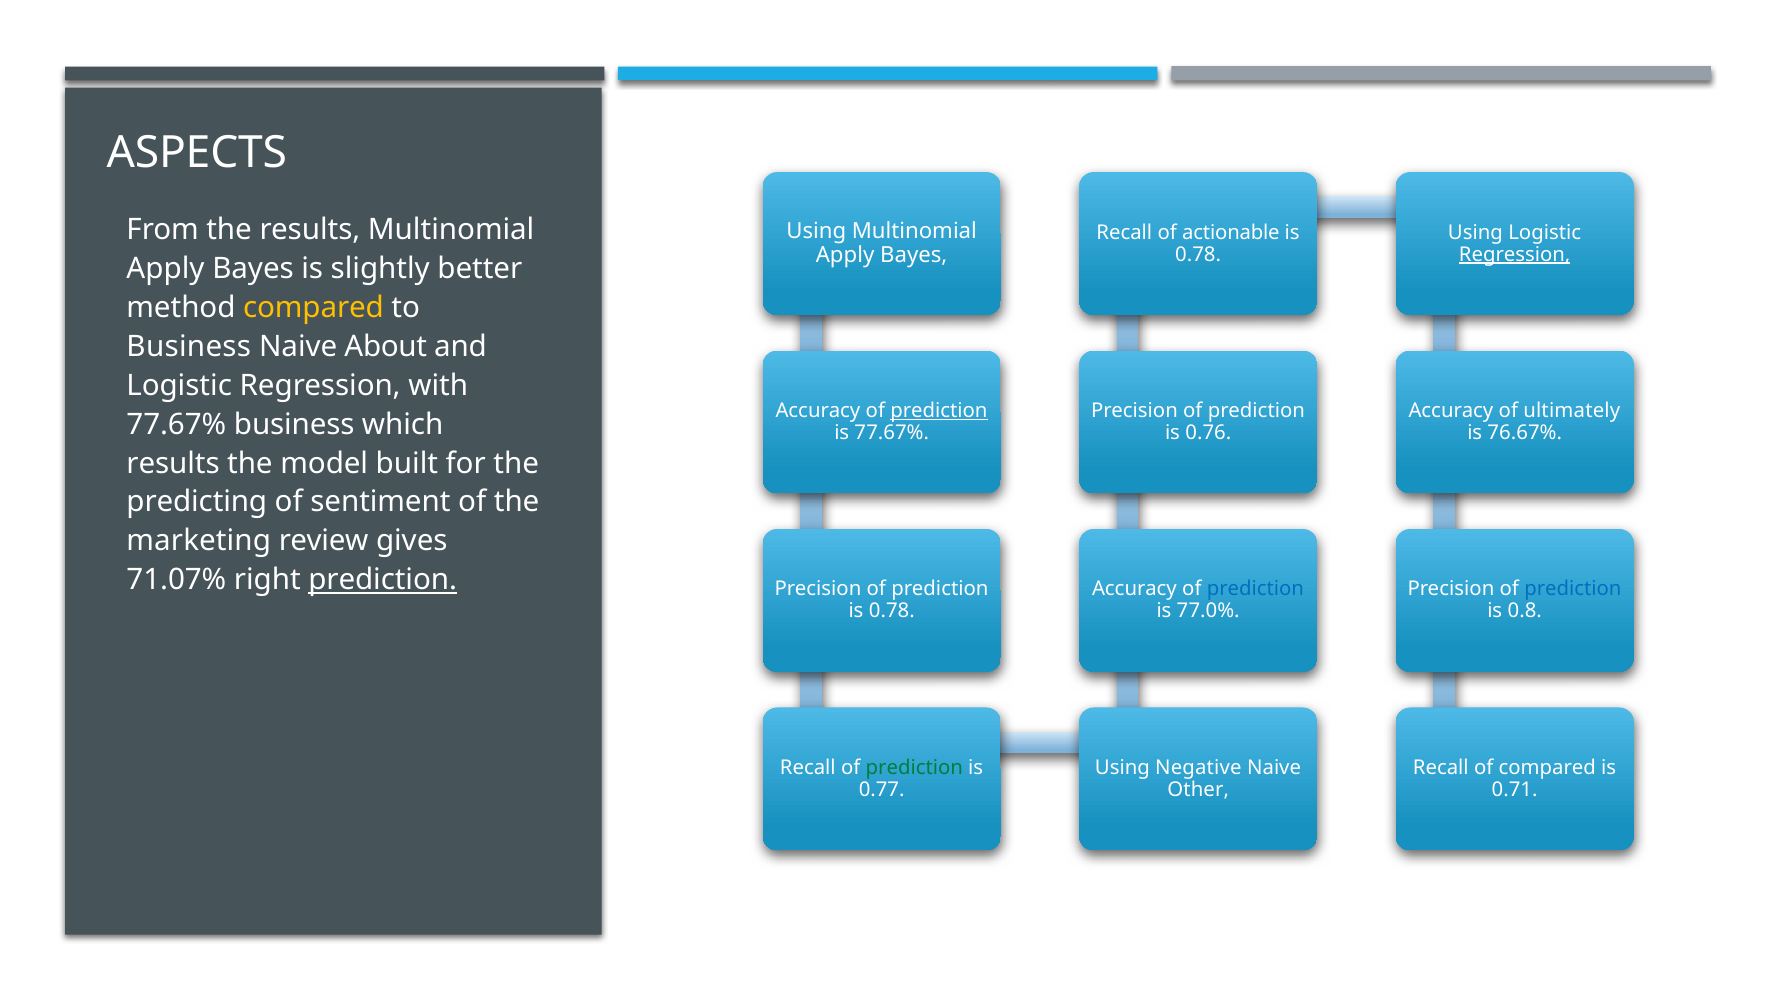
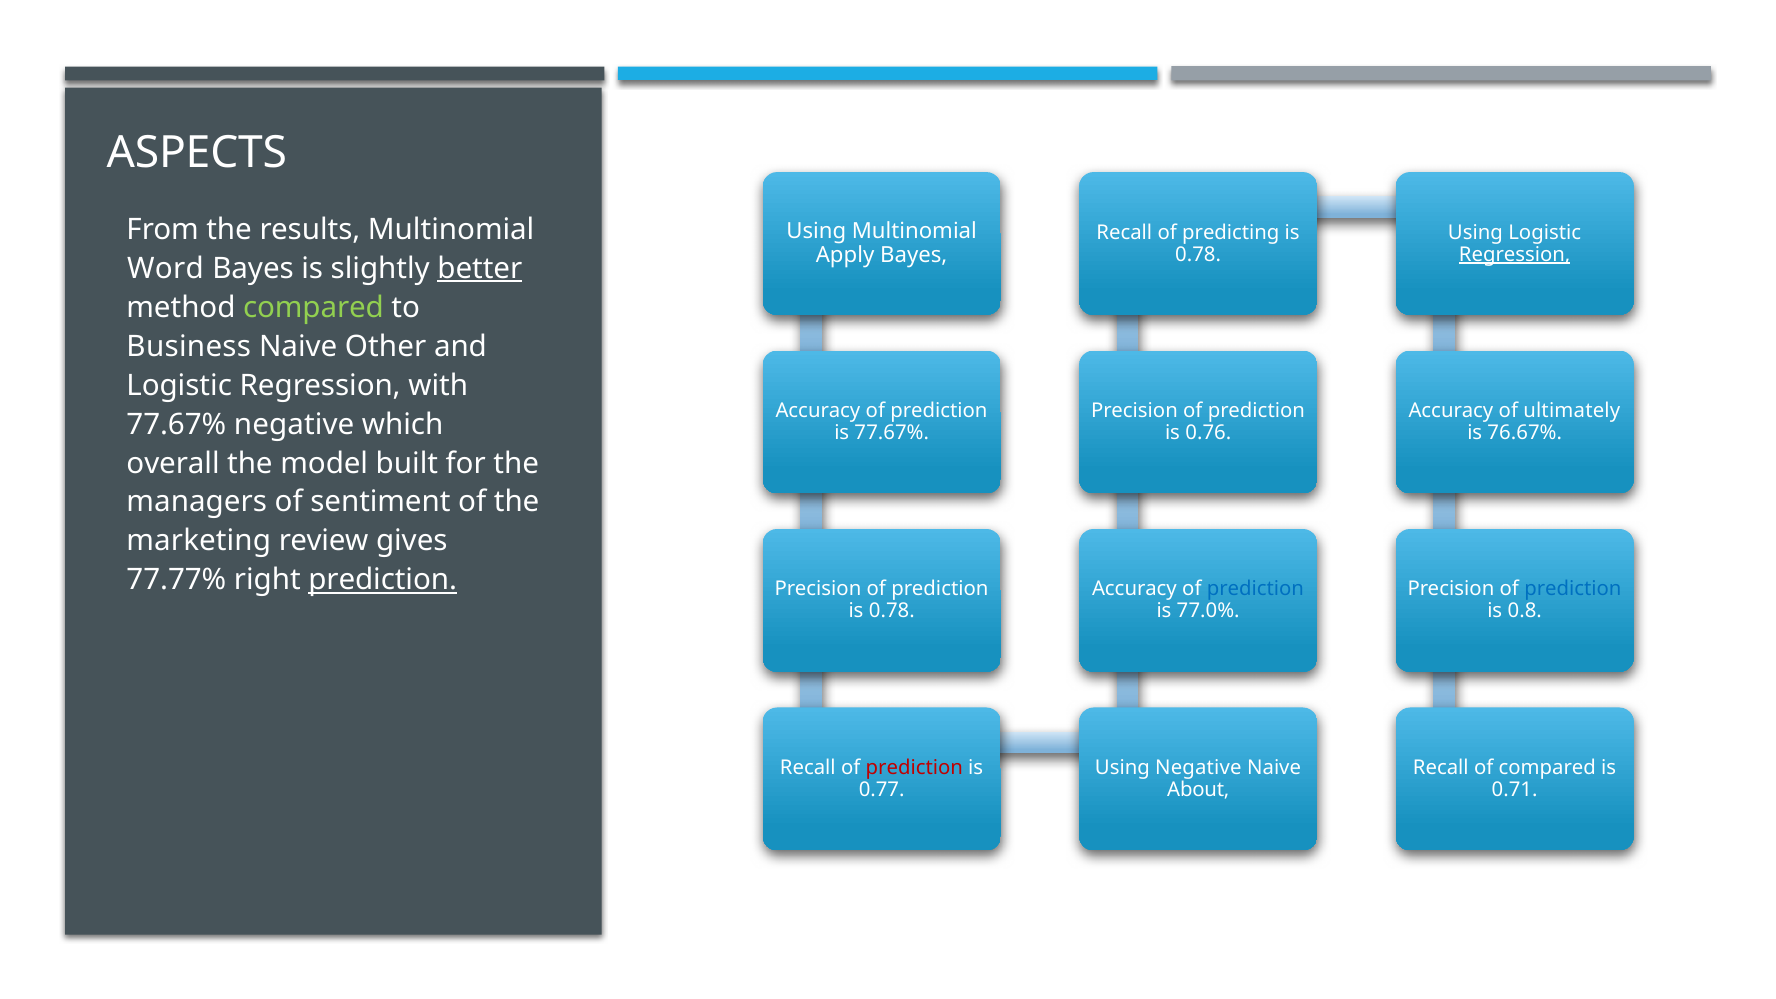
actionable: actionable -> predicting (1231, 232)
Apply: Apply -> Word (165, 268)
better underline: none -> present (480, 268)
compared colour: yellow -> light green (313, 307)
About: About -> Other (386, 346)
prediction underline: present -> none (939, 411)
77.67% business: business -> negative (294, 424)
results: results -> overall (173, 463)
predicting: predicting -> managers (197, 502)
71.07%: 71.07% -> 77.77% (176, 580)
prediction colour: green -> red (914, 768)
Other: Other -> About (1198, 790)
